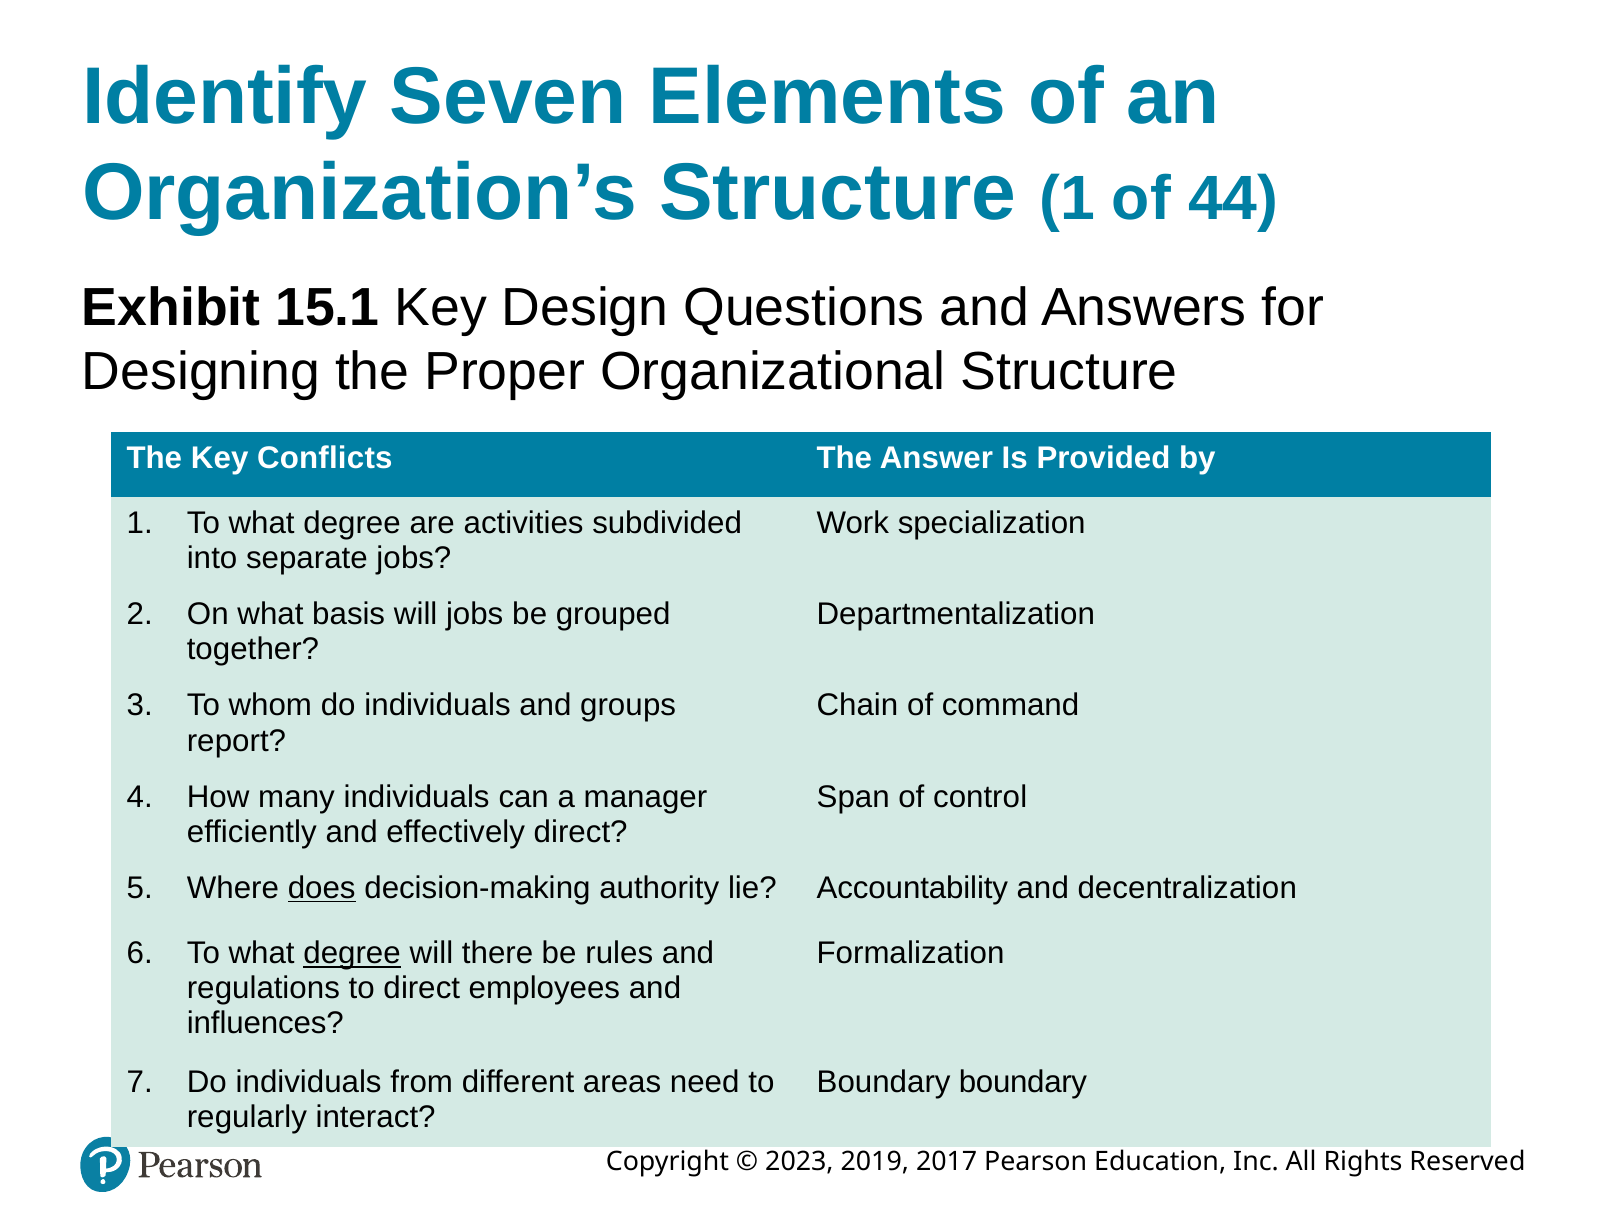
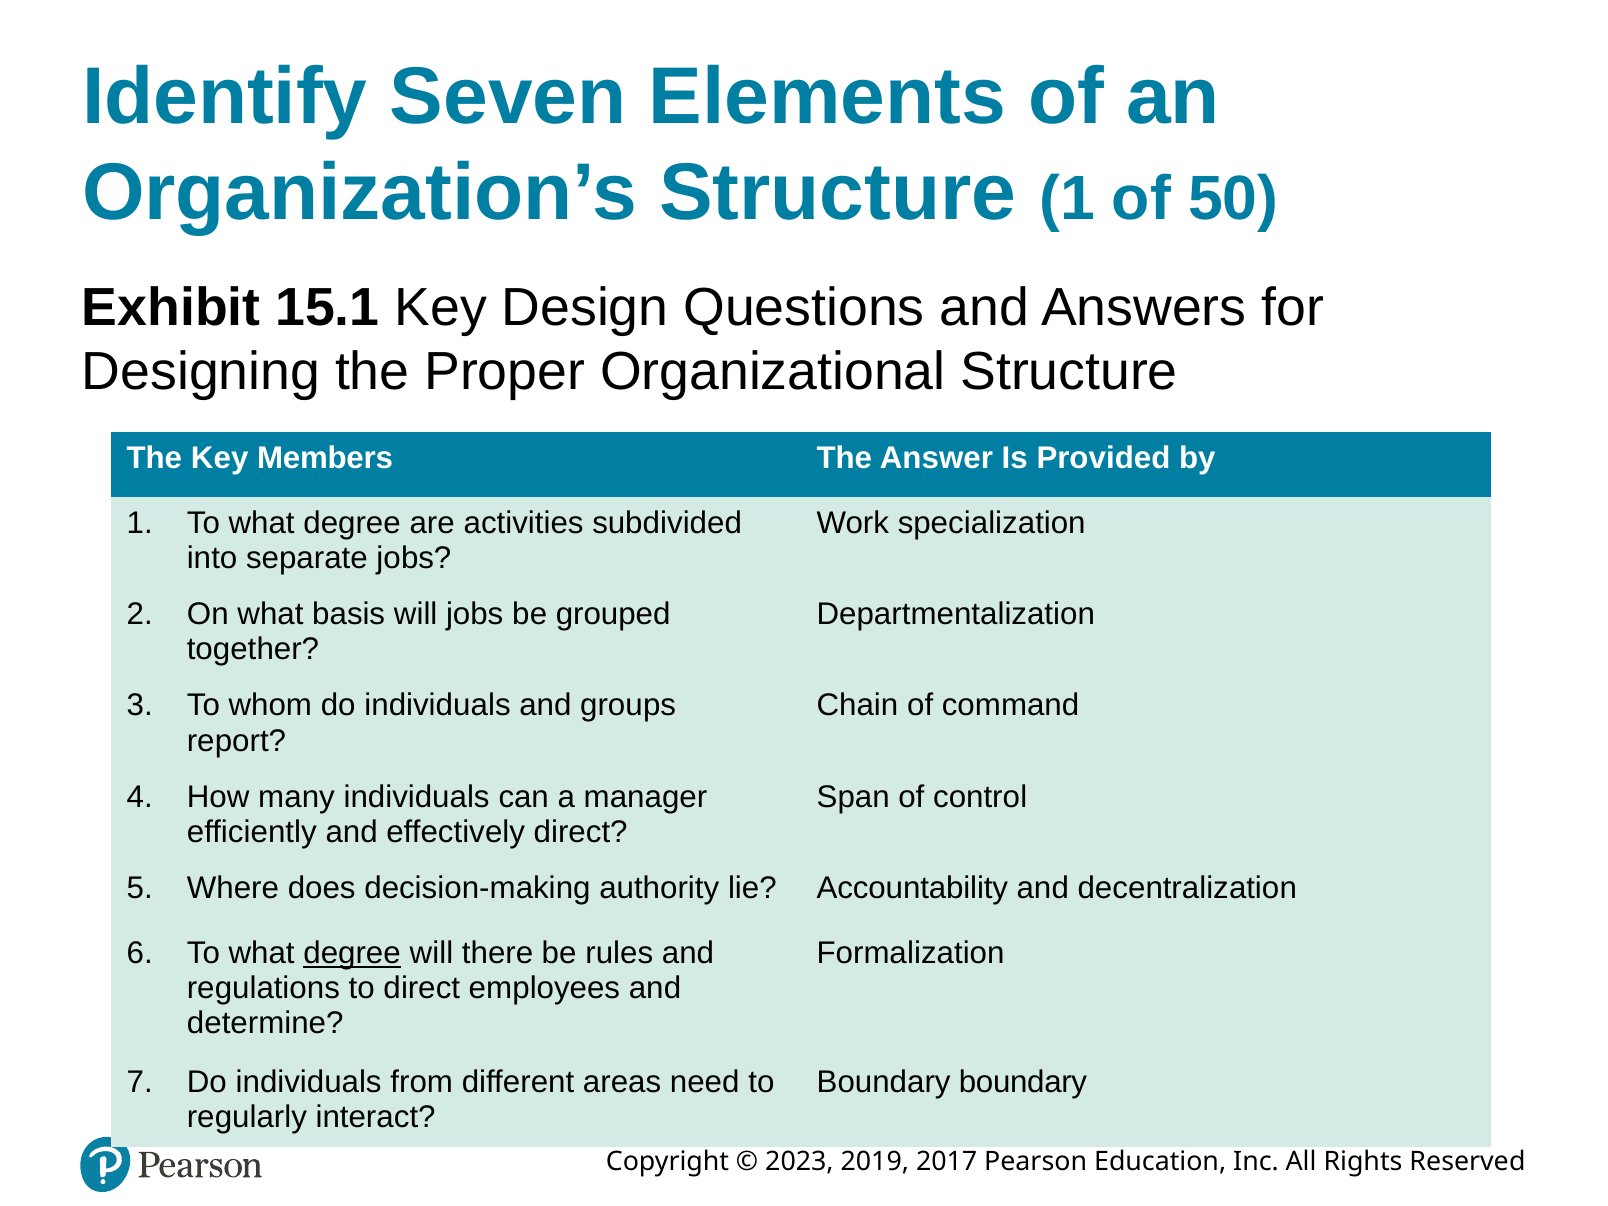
44: 44 -> 50 (1233, 199)
Conflicts: Conflicts -> Members (325, 458)
does underline: present -> none (322, 888)
influences: influences -> determine (265, 1023)
